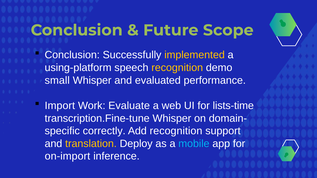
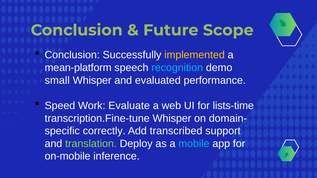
using-platform: using-platform -> mean-platform (78, 68)
recognition colour: yellow -> light blue (177, 68)
Import: Import -> Speed (60, 106)
Add recognition: recognition -> transcribed (176, 131)
translation colour: yellow -> light green (91, 144)
on-import: on-import -> on-mobile (68, 157)
